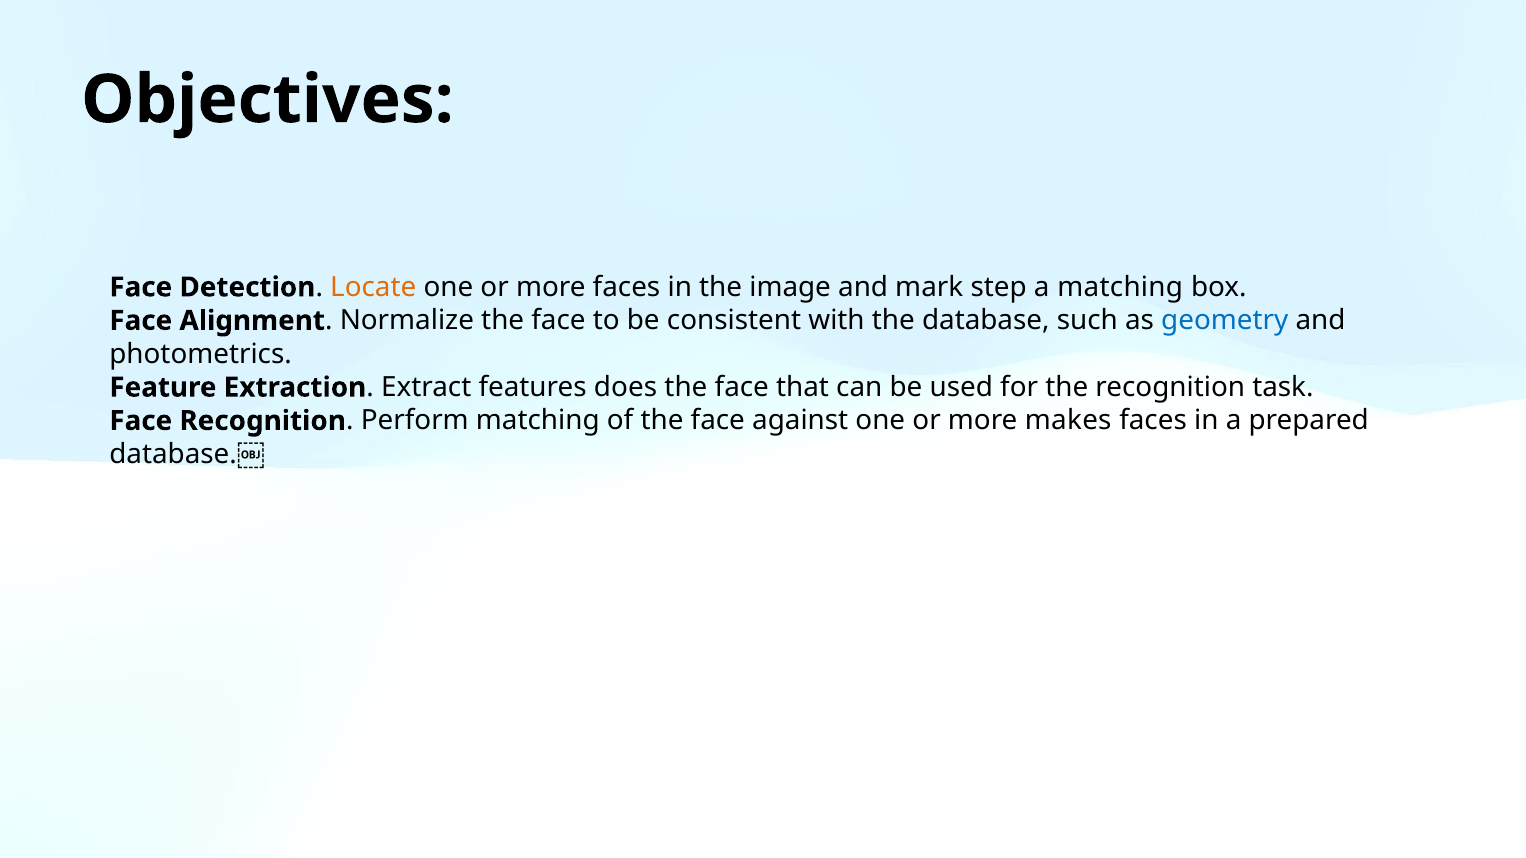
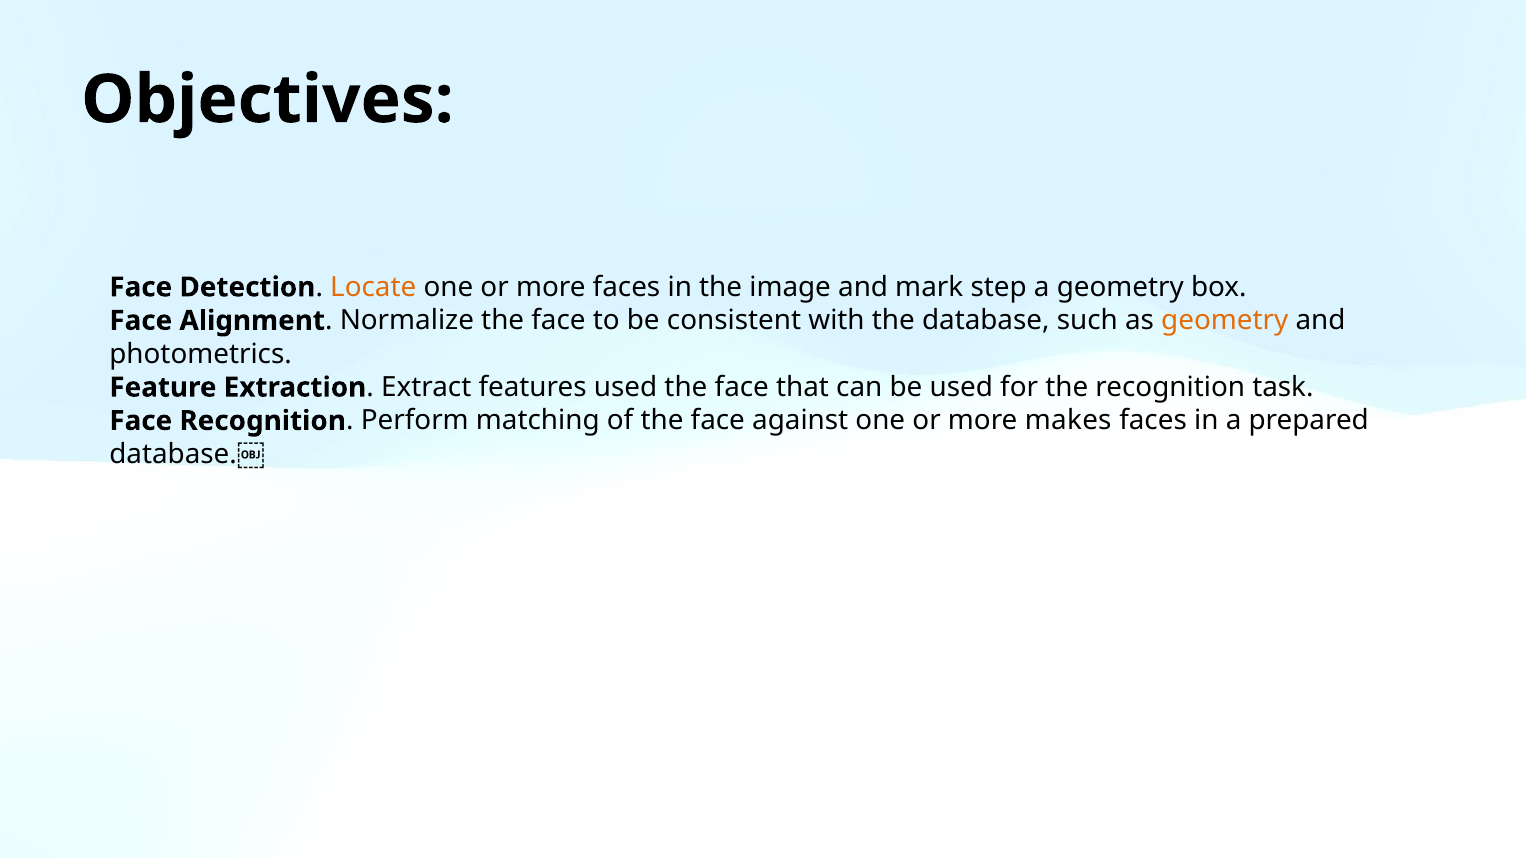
a matching: matching -> geometry (1120, 287)
geometry colour: blue -> orange (1225, 321)
features does: does -> used (626, 388)
